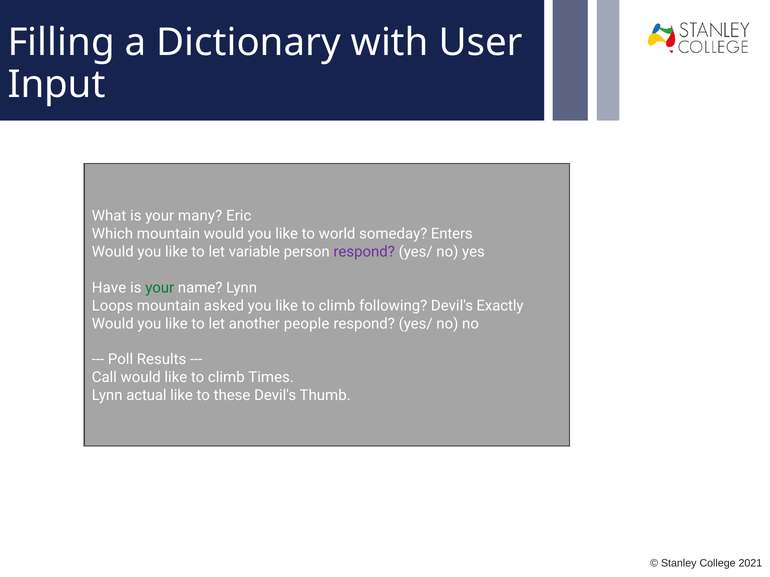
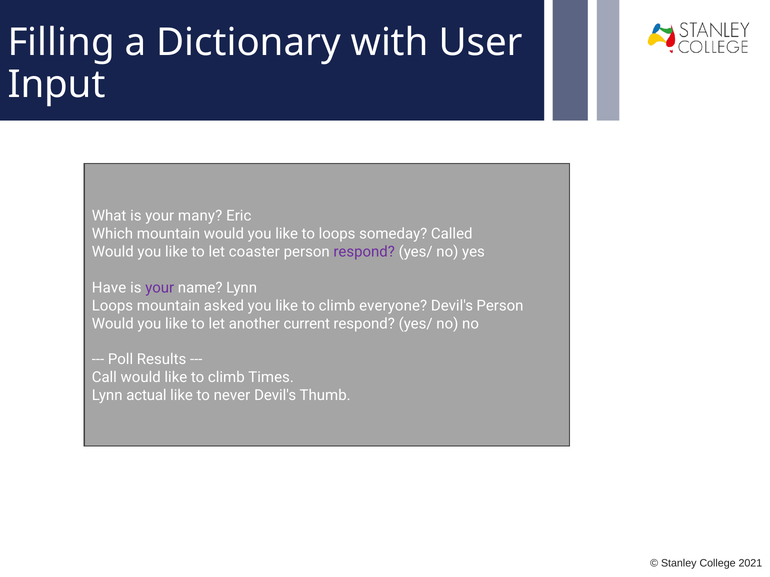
to world: world -> loops (337, 234)
Enters: Enters -> Called (452, 234)
variable: variable -> coaster (254, 252)
your colour: green -> purple (160, 288)
following: following -> everyone (393, 306)
Devil's Exactly: Exactly -> Person (500, 306)
people: people -> current (307, 324)
these: these -> never (232, 396)
